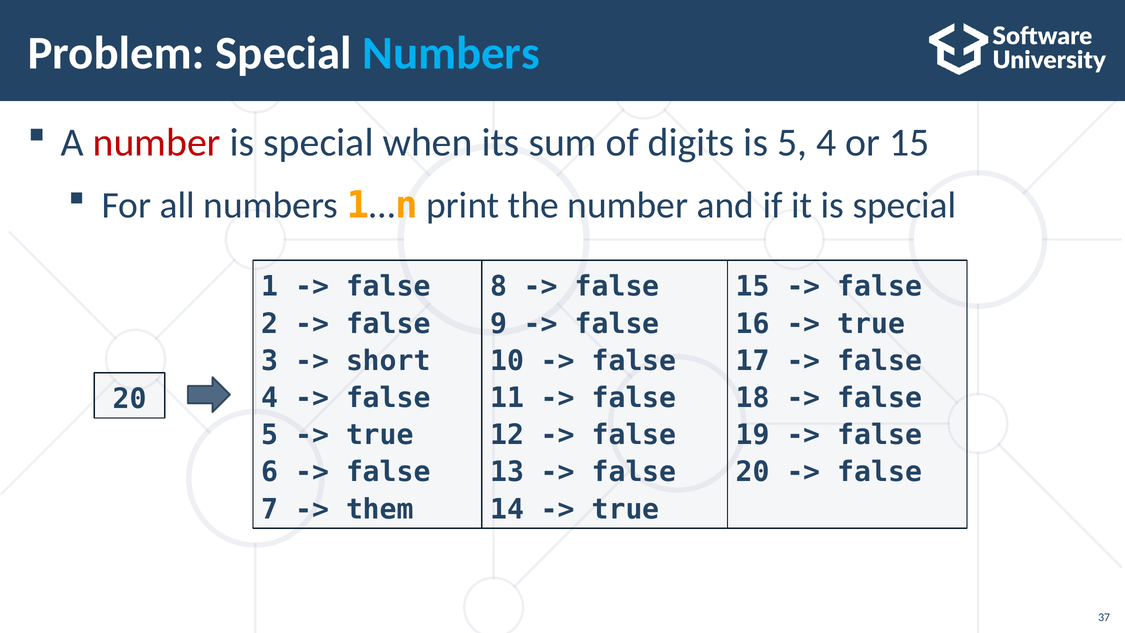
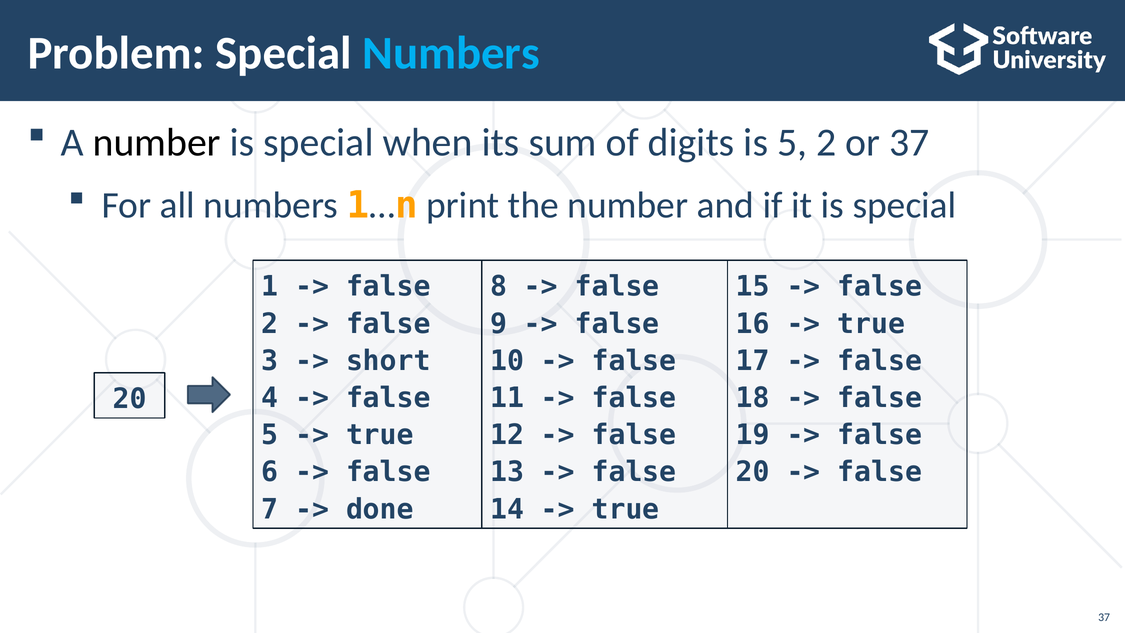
number colour: red -> black (157, 143)
5 4: 4 -> 2 (826, 143)
or 15: 15 -> 37 (909, 143)
them: them -> done (380, 509)
